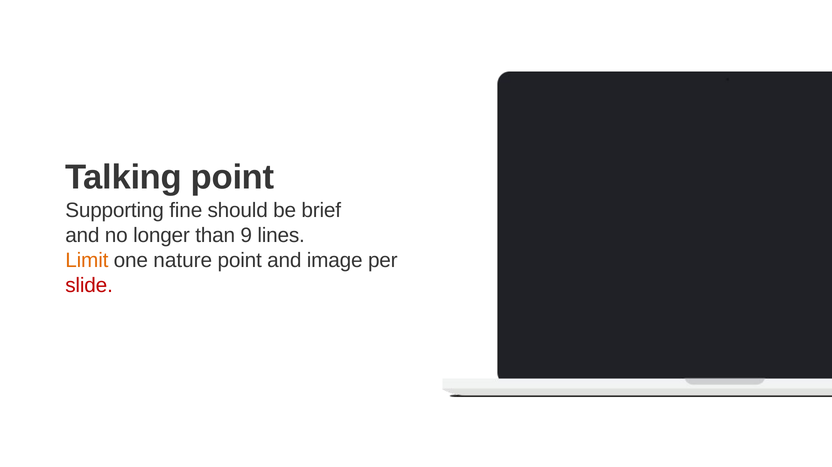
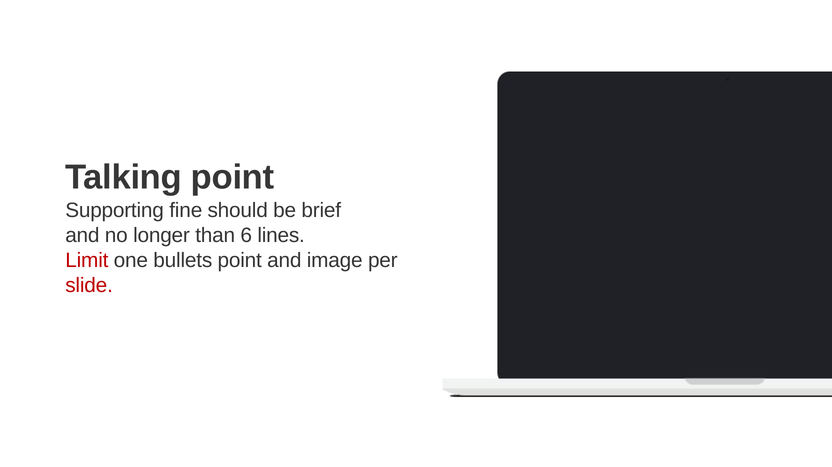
9: 9 -> 6 (246, 235)
Limit colour: orange -> red (87, 260)
nature: nature -> bullets (183, 260)
